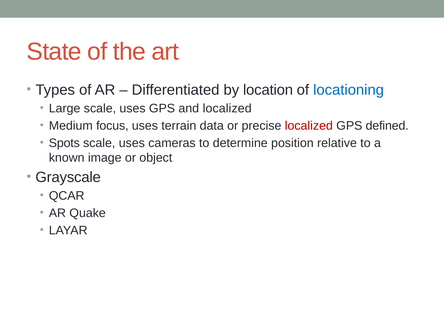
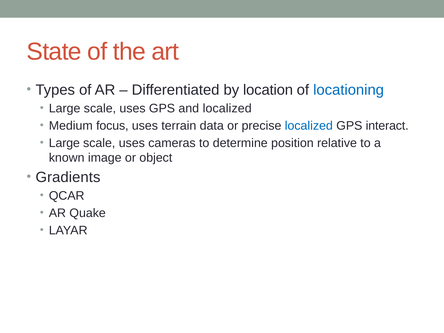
localized colour: red -> blue (309, 126)
defined: defined -> interact (387, 126)
Spots: Spots -> Large (64, 143)
Grayscale: Grayscale -> Gradients (68, 177)
